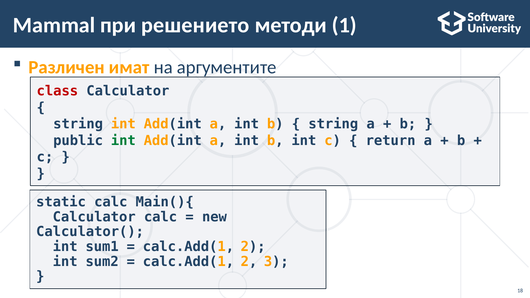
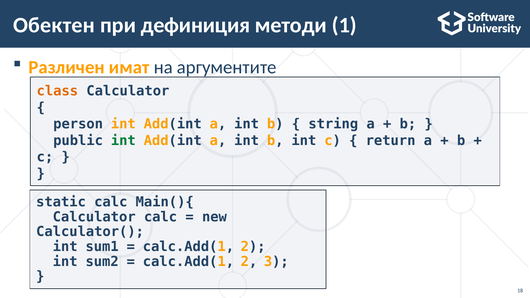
Mammal: Mammal -> Обектен (54, 25)
решението: решението -> дефиниция (195, 25)
class colour: red -> orange (57, 91)
string: string -> person (78, 124)
